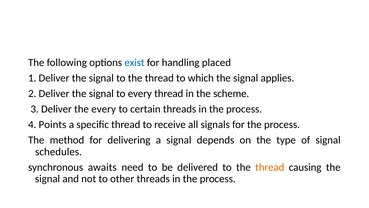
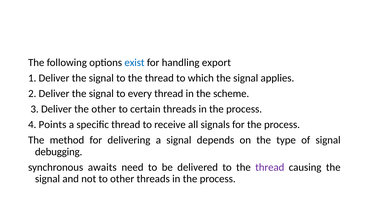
placed: placed -> export (216, 62)
the every: every -> other (104, 109)
schedules: schedules -> debugging (59, 151)
thread colour: orange -> purple (270, 167)
